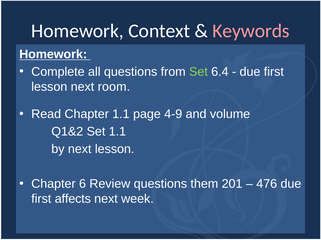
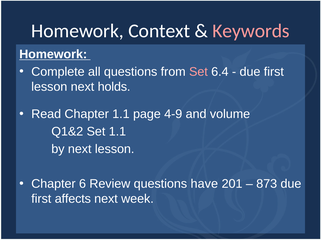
Set colour: light green -> pink (198, 72)
room: room -> holds (114, 87)
them: them -> have (204, 184)
476: 476 -> 873 (267, 184)
